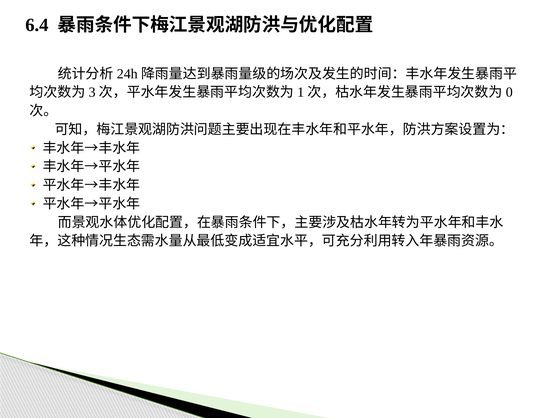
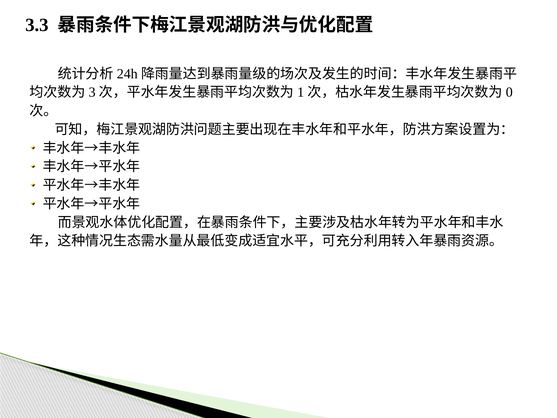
6.4: 6.4 -> 3.3 (37, 25)
